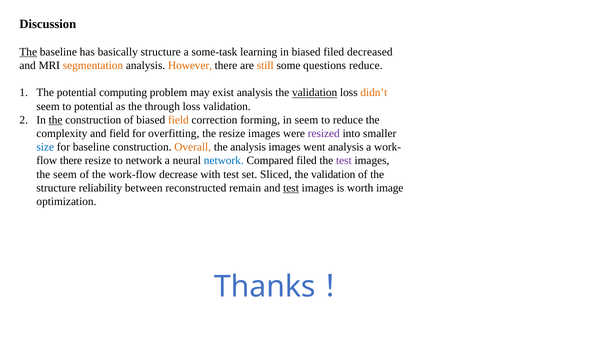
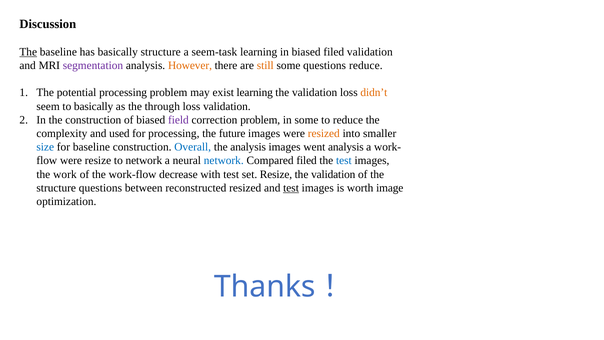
some-task: some-task -> seem-task (214, 52)
filed decreased: decreased -> validation (370, 52)
segmentation colour: orange -> purple (93, 65)
potential computing: computing -> processing (123, 93)
exist analysis: analysis -> learning (255, 93)
validation underline: present -> none (315, 93)
to potential: potential -> basically (94, 106)
the underline: present -> none (56, 120)
field colour: orange -> purple (178, 120)
correction forming: forming -> problem (260, 120)
in seem: seem -> some (307, 120)
and field: field -> used (119, 133)
for overfitting: overfitting -> processing (174, 133)
the resize: resize -> future (232, 133)
resized colour: purple -> orange (324, 133)
Overall colour: orange -> blue (193, 147)
there: there -> were (71, 161)
test colour: purple -> blue (344, 161)
the seem: seem -> work (65, 174)
set Sliced: Sliced -> Resize (276, 174)
structure reliability: reliability -> questions (100, 188)
reconstructed remain: remain -> resized (245, 188)
